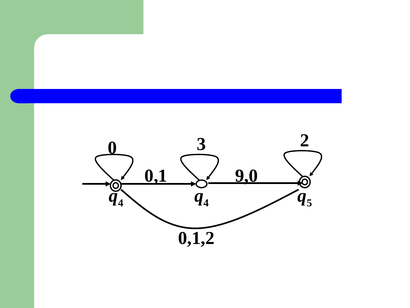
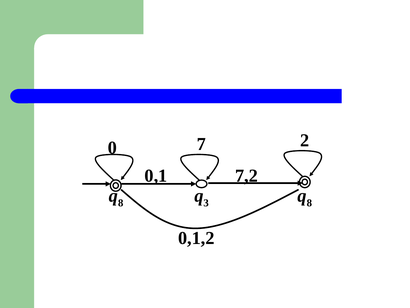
3: 3 -> 7 (202, 144)
9,0: 9,0 -> 7,2 (246, 176)
4: 4 -> 8 (121, 203)
4: 4 -> 3 (206, 203)
5: 5 -> 8 (309, 203)
